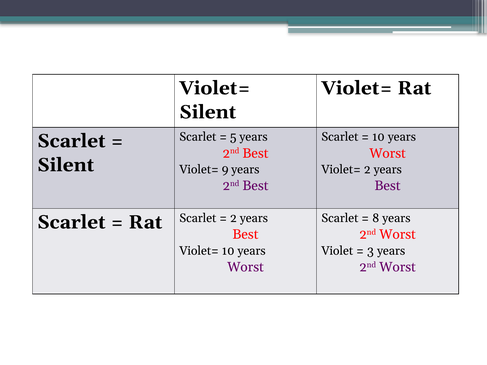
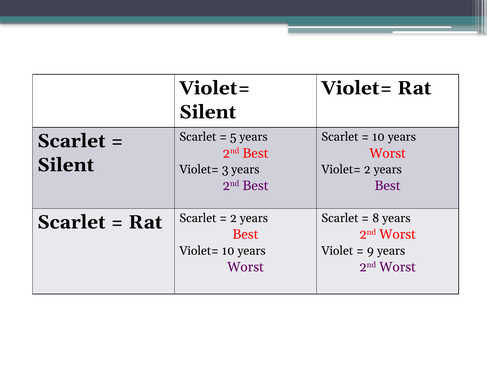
9: 9 -> 3 (225, 170)
3: 3 -> 9 (370, 251)
